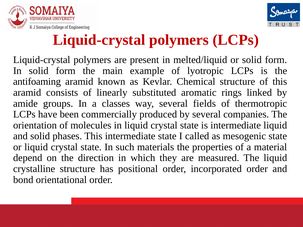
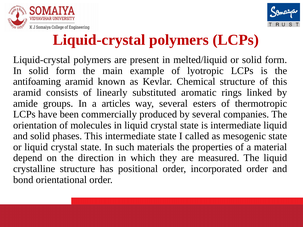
classes: classes -> articles (116, 104)
fields: fields -> esters (205, 104)
